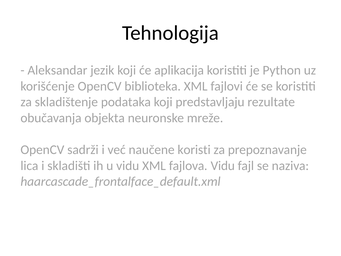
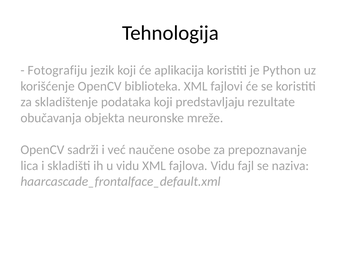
Aleksandar: Aleksandar -> Fotografiju (57, 70)
koristi: koristi -> osobe (194, 150)
